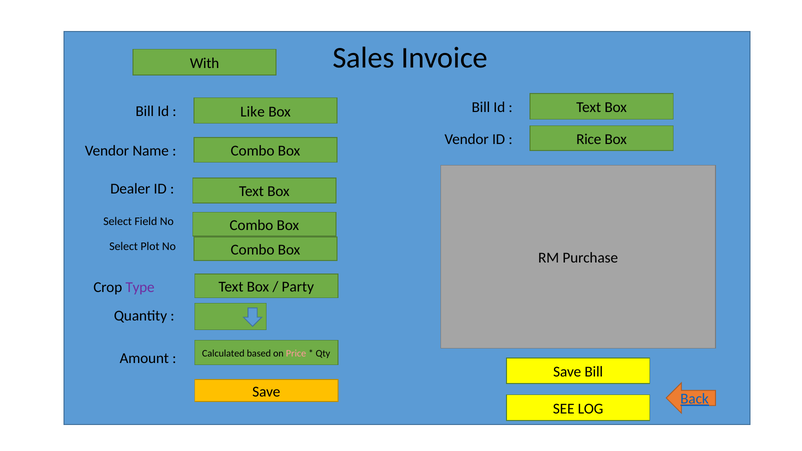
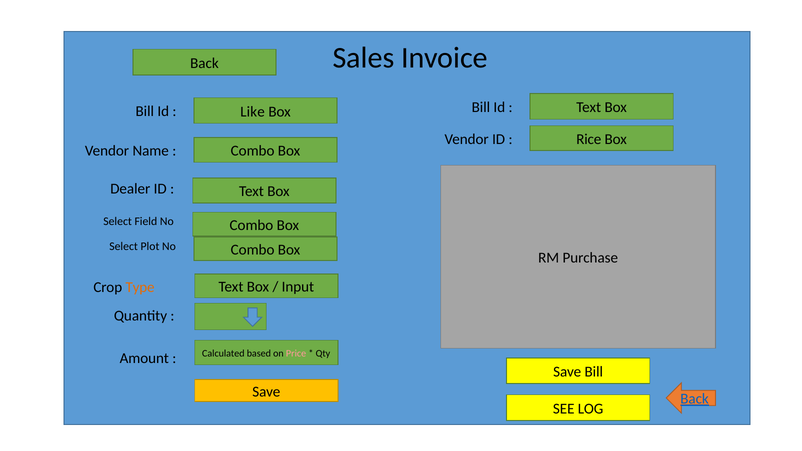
With: With -> Back (204, 63)
Type colour: purple -> orange (140, 288)
Party: Party -> Input (298, 287)
